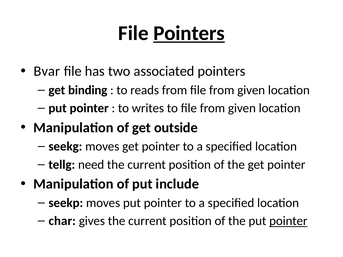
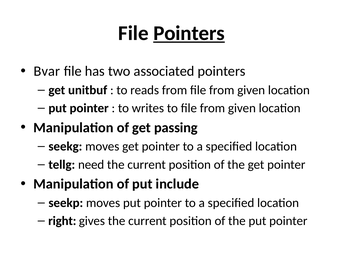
binding: binding -> unitbuf (88, 90)
outside: outside -> passing (176, 128)
char: char -> right (62, 221)
pointer underline: present -> none (288, 221)
